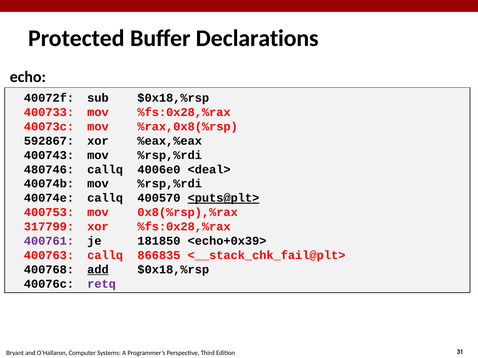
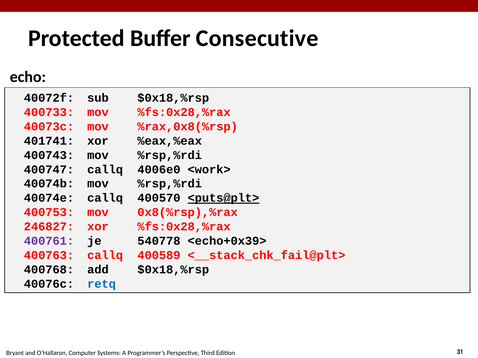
Declarations: Declarations -> Consecutive (257, 38)
592867: 592867 -> 401741 (49, 141)
480746: 480746 -> 400747 (49, 170)
<deal>: <deal> -> <work> (209, 170)
317799: 317799 -> 246827 (49, 227)
181850: 181850 -> 540778 (159, 241)
866835: 866835 -> 400589 (159, 256)
add underline: present -> none (98, 270)
retq colour: purple -> blue (102, 284)
